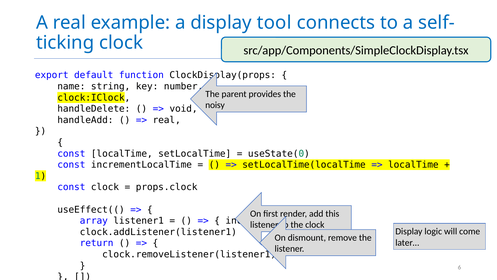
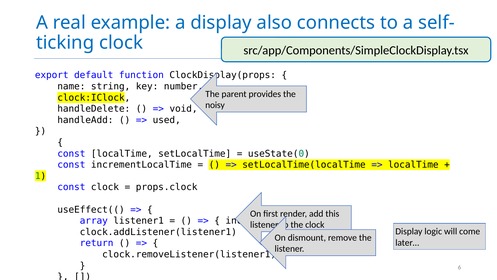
tool: tool -> also (274, 23)
real: real -> used (167, 120)
